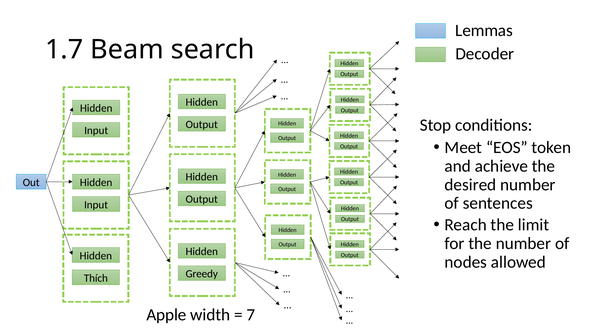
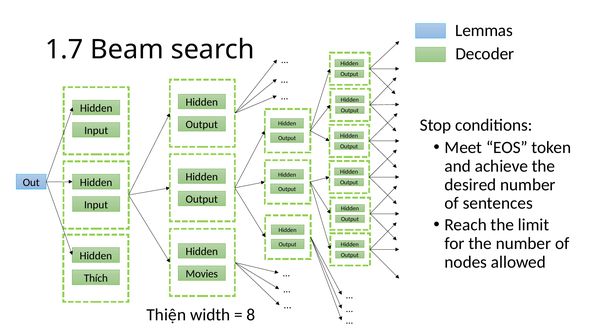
Greedy: Greedy -> Movies (202, 274)
Apple: Apple -> Thiện (166, 315)
7: 7 -> 8 (251, 315)
